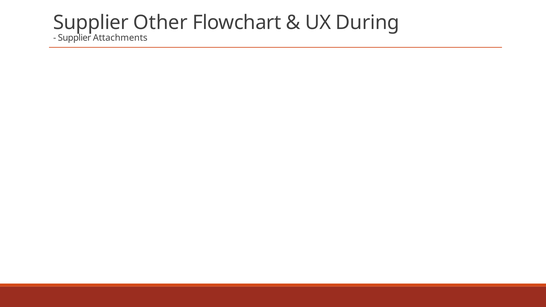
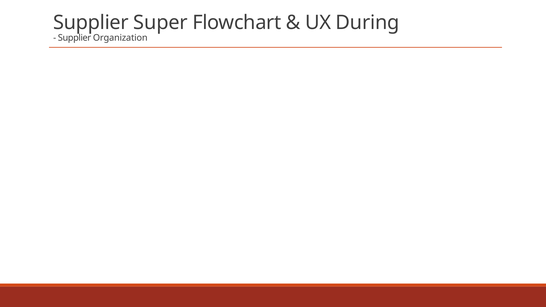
Other: Other -> Super (161, 23)
Attachments: Attachments -> Organization (120, 38)
